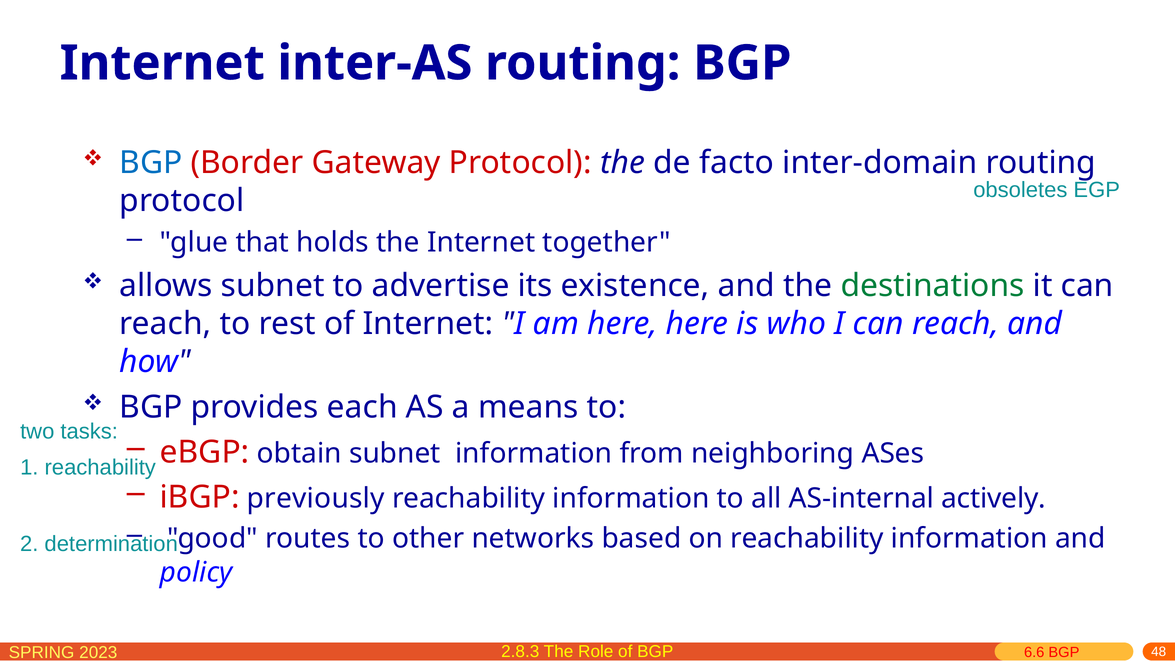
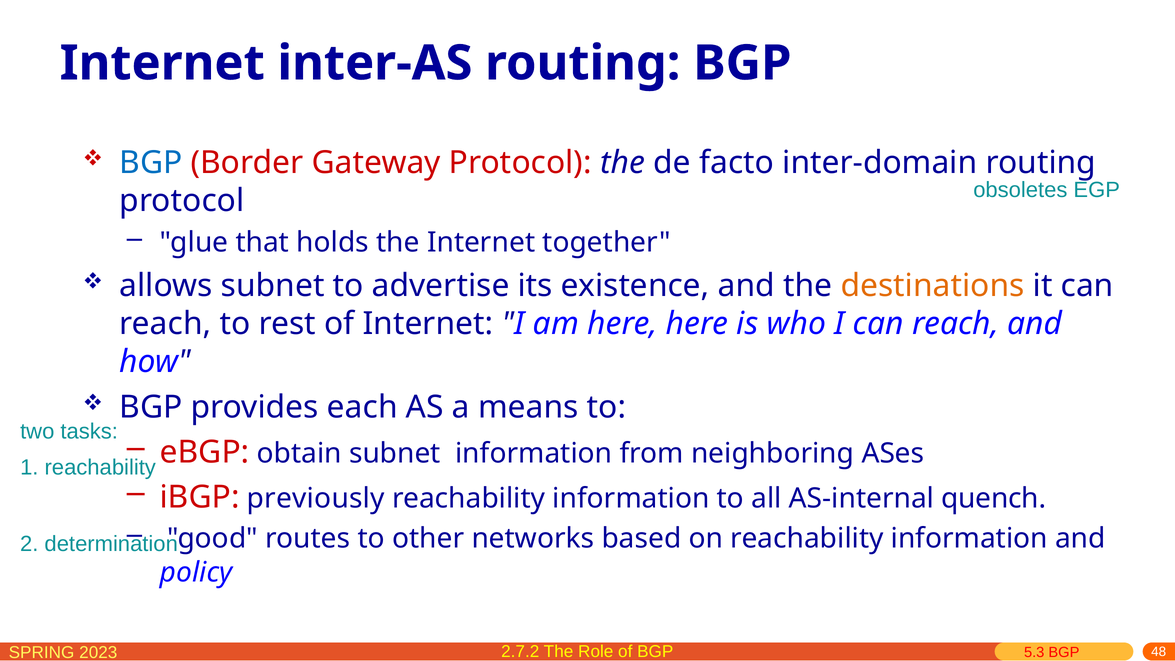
destinations colour: green -> orange (933, 286)
actively: actively -> quench (994, 498)
2.8.3: 2.8.3 -> 2.7.2 (520, 652)
6.6: 6.6 -> 5.3 (1034, 653)
